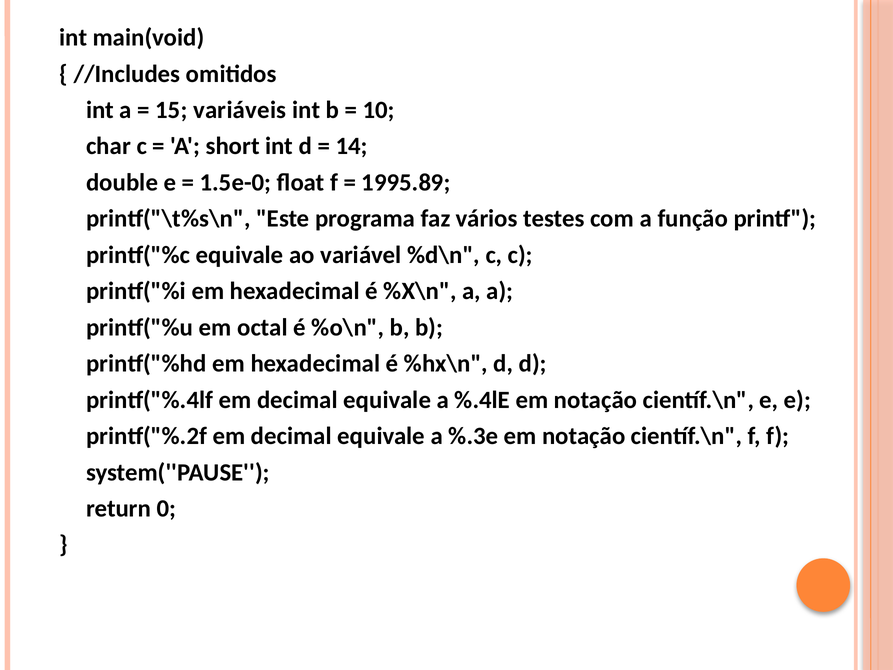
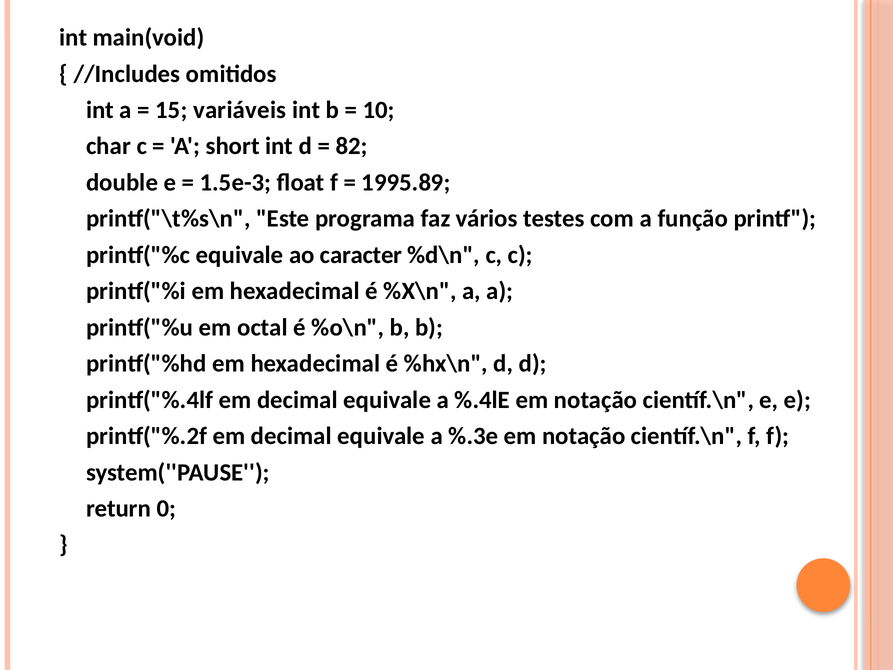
14: 14 -> 82 (352, 146)
1.5e-0: 1.5e-0 -> 1.5e-3 (235, 182)
variável: variável -> caracter (361, 255)
